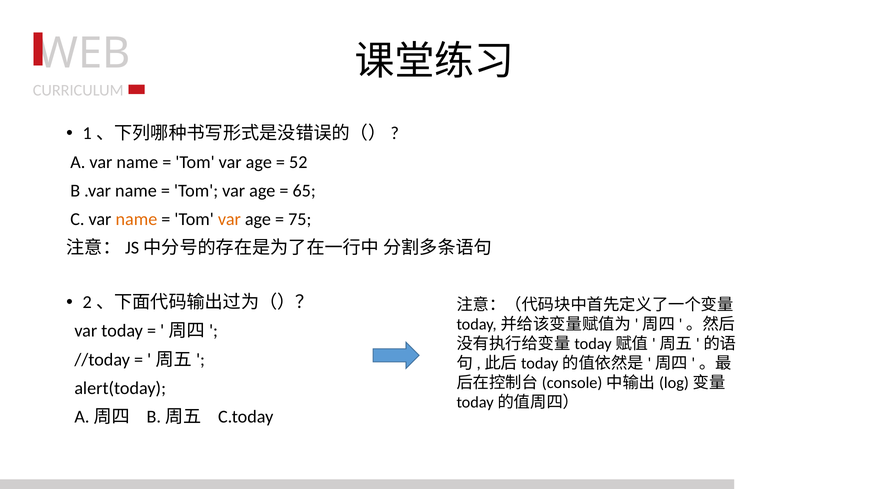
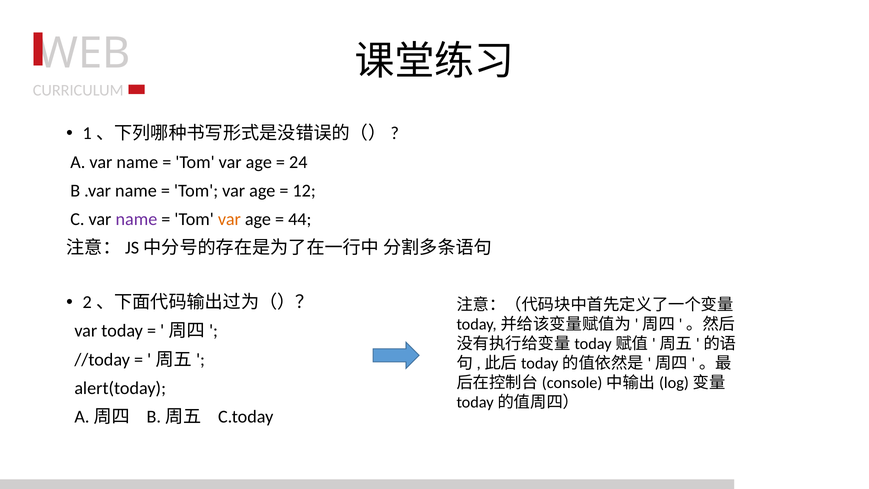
52: 52 -> 24 (298, 162)
65: 65 -> 12 (304, 191)
name colour: orange -> purple (136, 219)
75: 75 -> 44 (300, 219)
